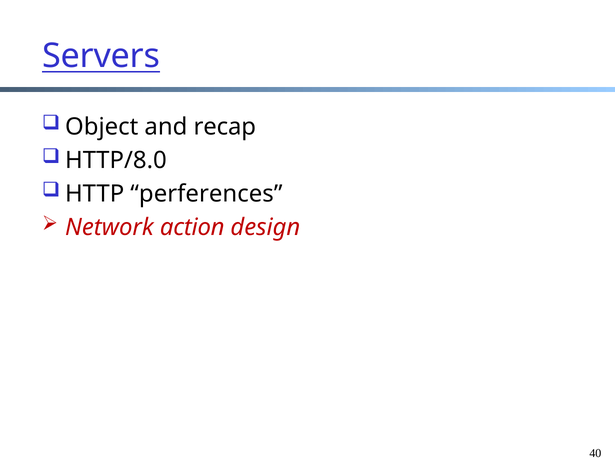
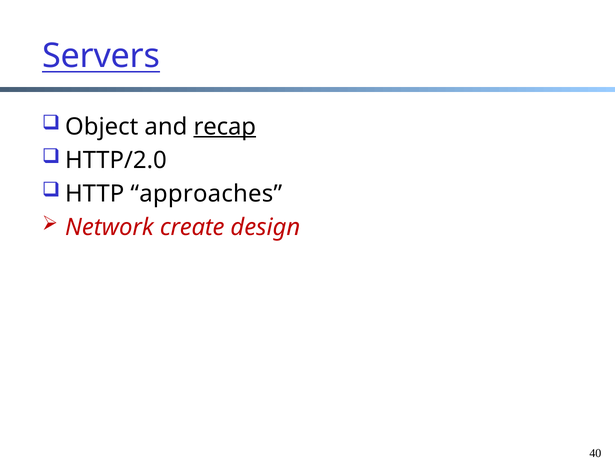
recap underline: none -> present (225, 127)
HTTP/8.0: HTTP/8.0 -> HTTP/2.0 (116, 160)
perferences: perferences -> approaches (206, 194)
action: action -> create (192, 227)
